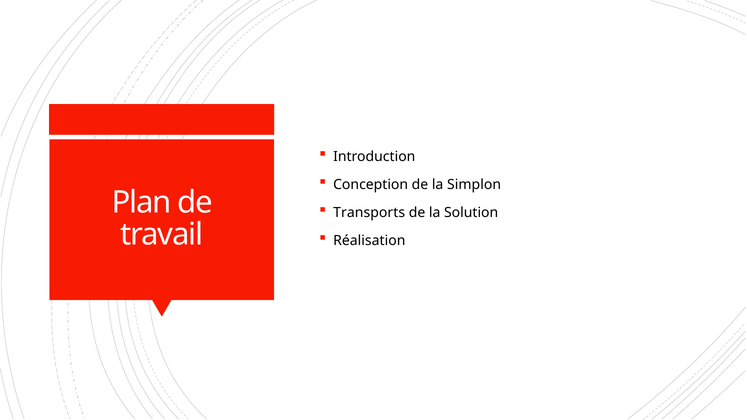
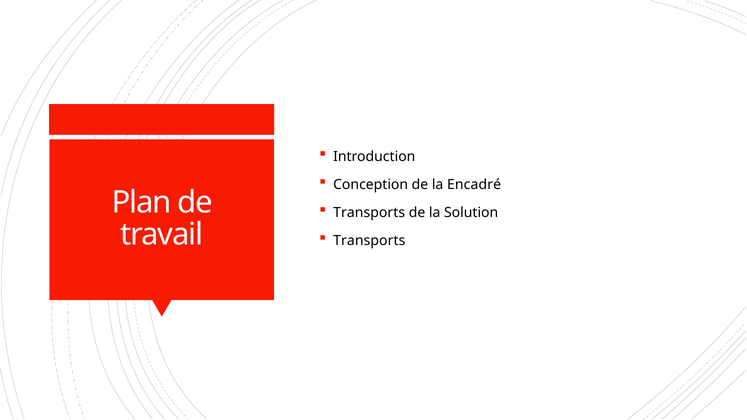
Simplon: Simplon -> Encadré (474, 185)
Réalisation: Réalisation -> Transports (369, 241)
